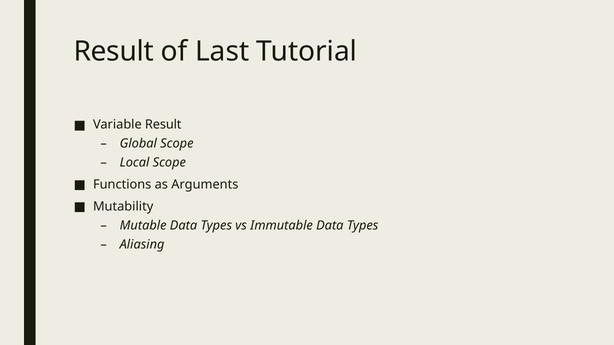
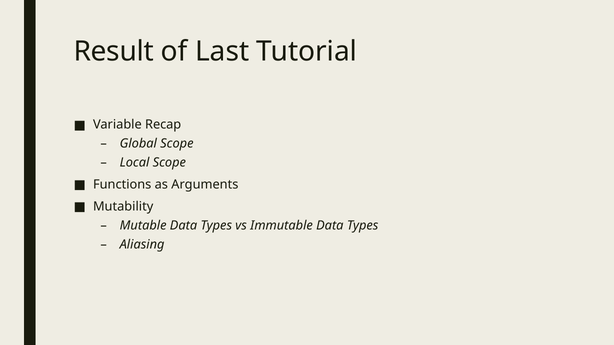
Variable Result: Result -> Recap (163, 125)
